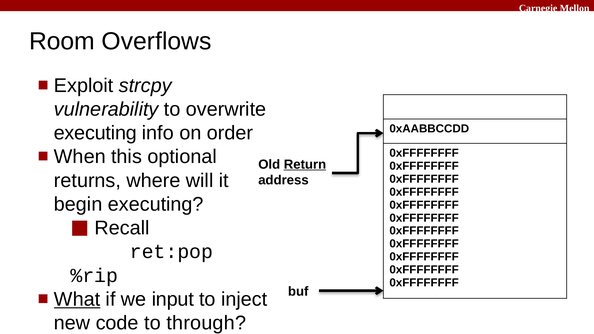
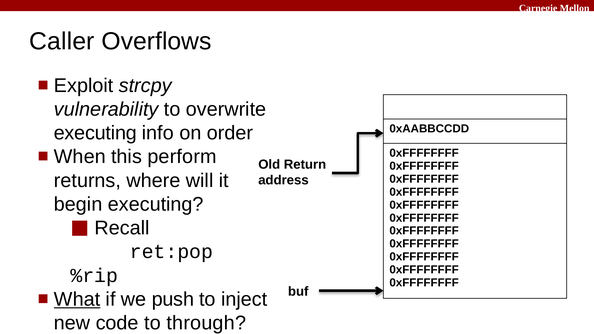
Room: Room -> Caller (62, 42)
optional: optional -> perform (182, 157)
Return underline: present -> none (305, 164)
input: input -> push (173, 299)
